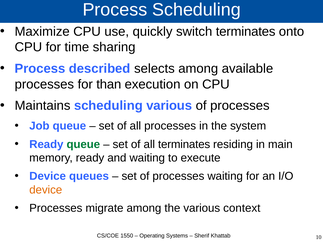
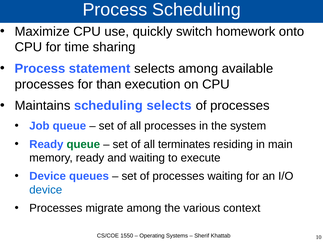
switch terminates: terminates -> homework (246, 32)
described: described -> statement (100, 69)
scheduling various: various -> selects (169, 106)
device colour: orange -> blue (46, 190)
